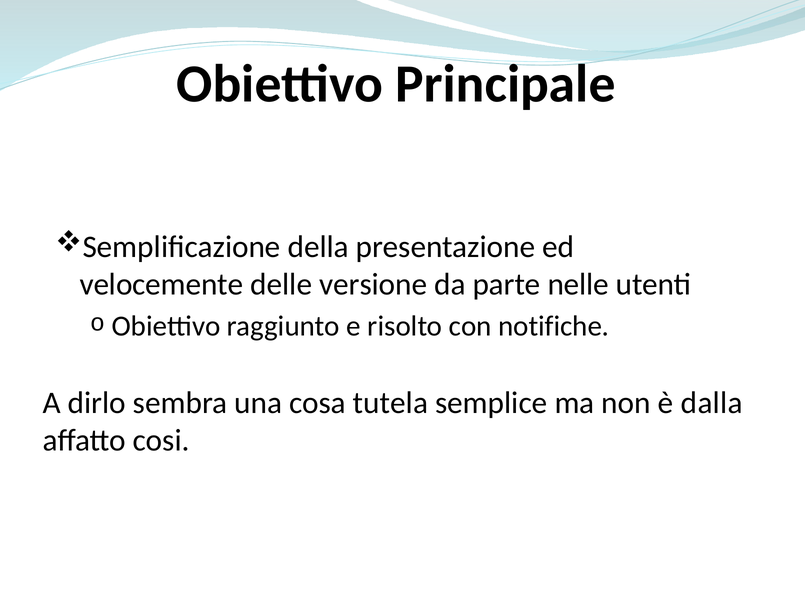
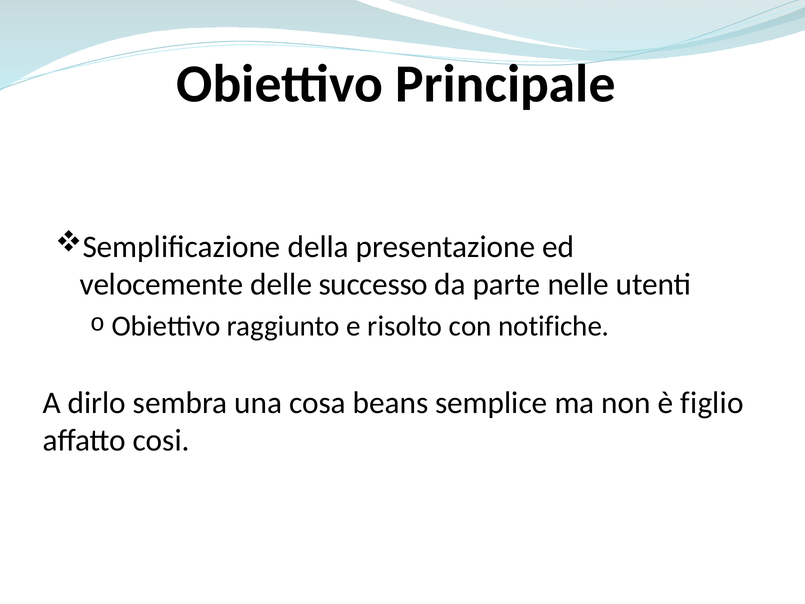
versione: versione -> successo (373, 284)
tutela: tutela -> beans (391, 403)
dalla: dalla -> figlio (712, 403)
